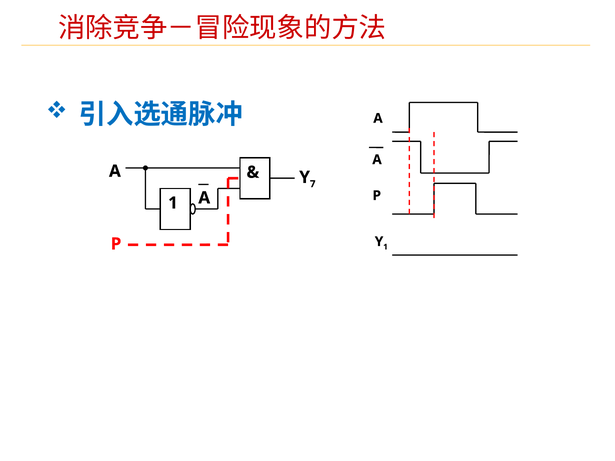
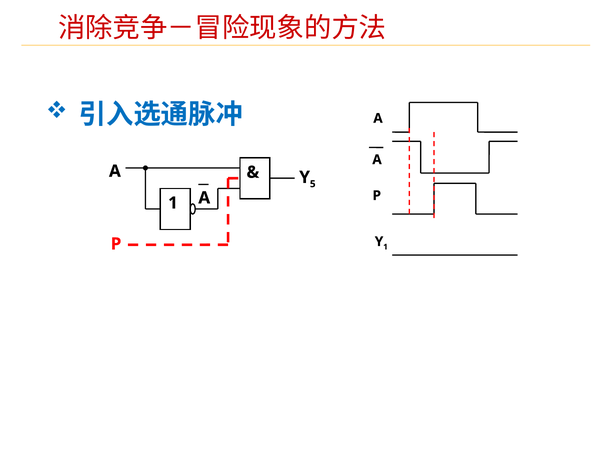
7: 7 -> 5 (313, 184)
